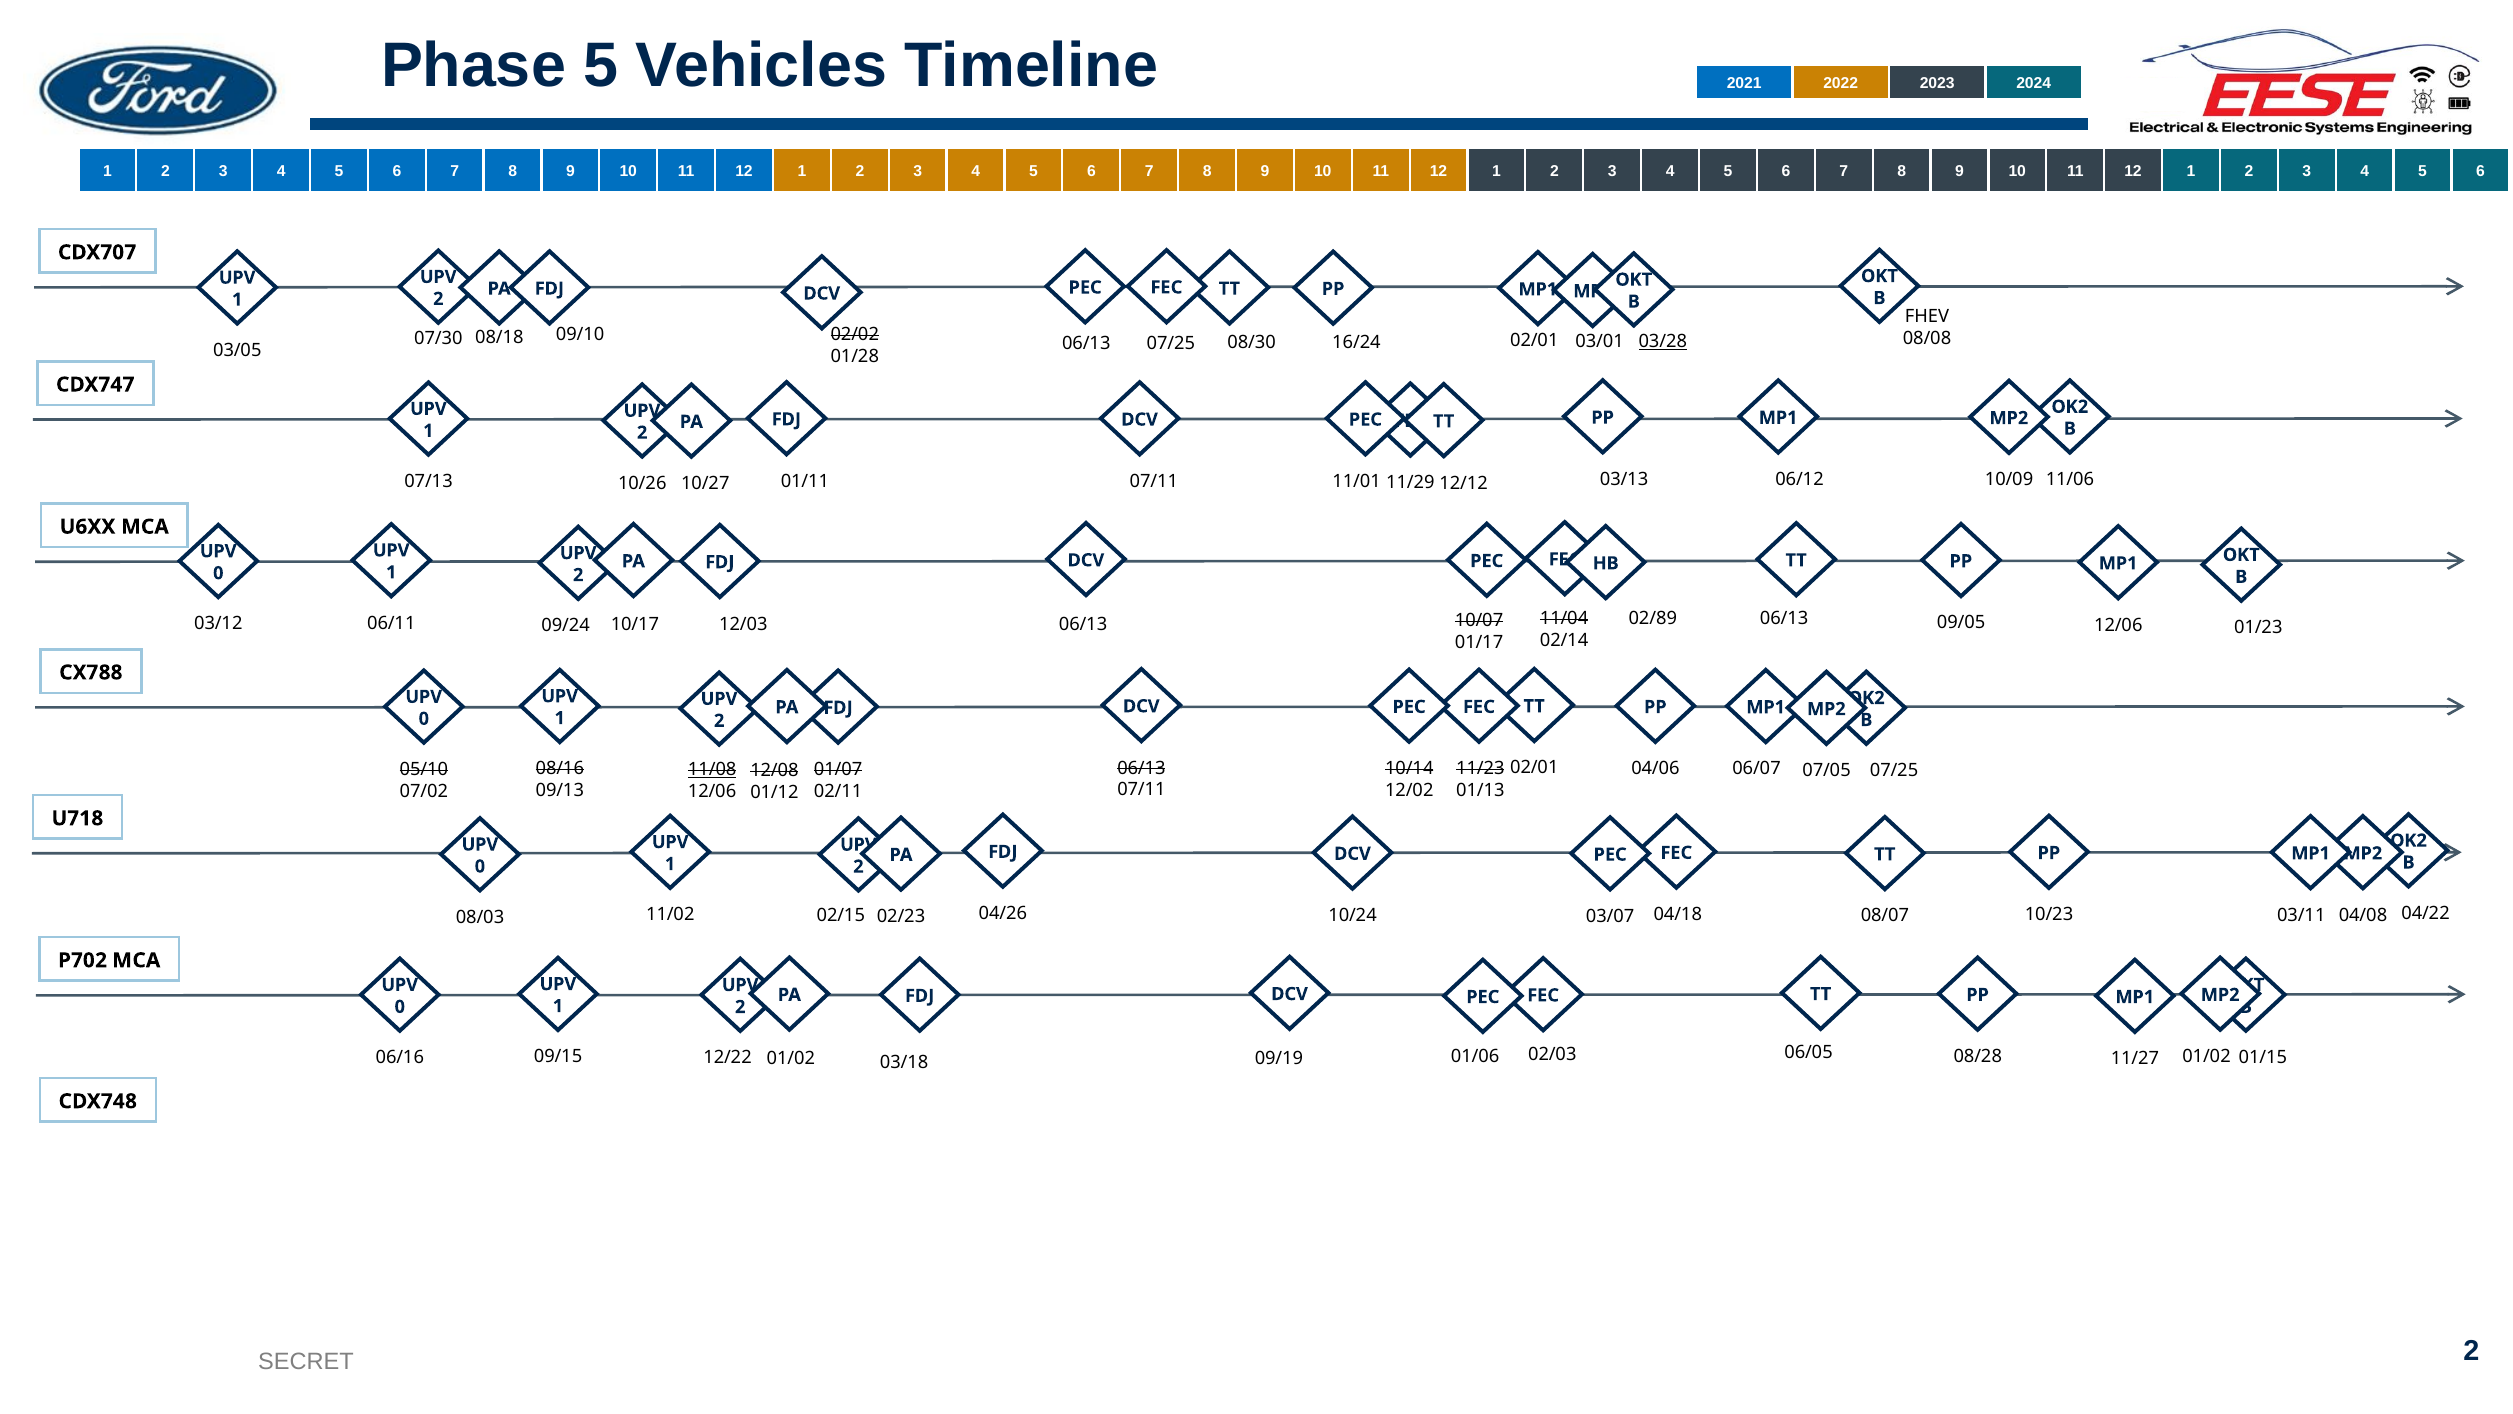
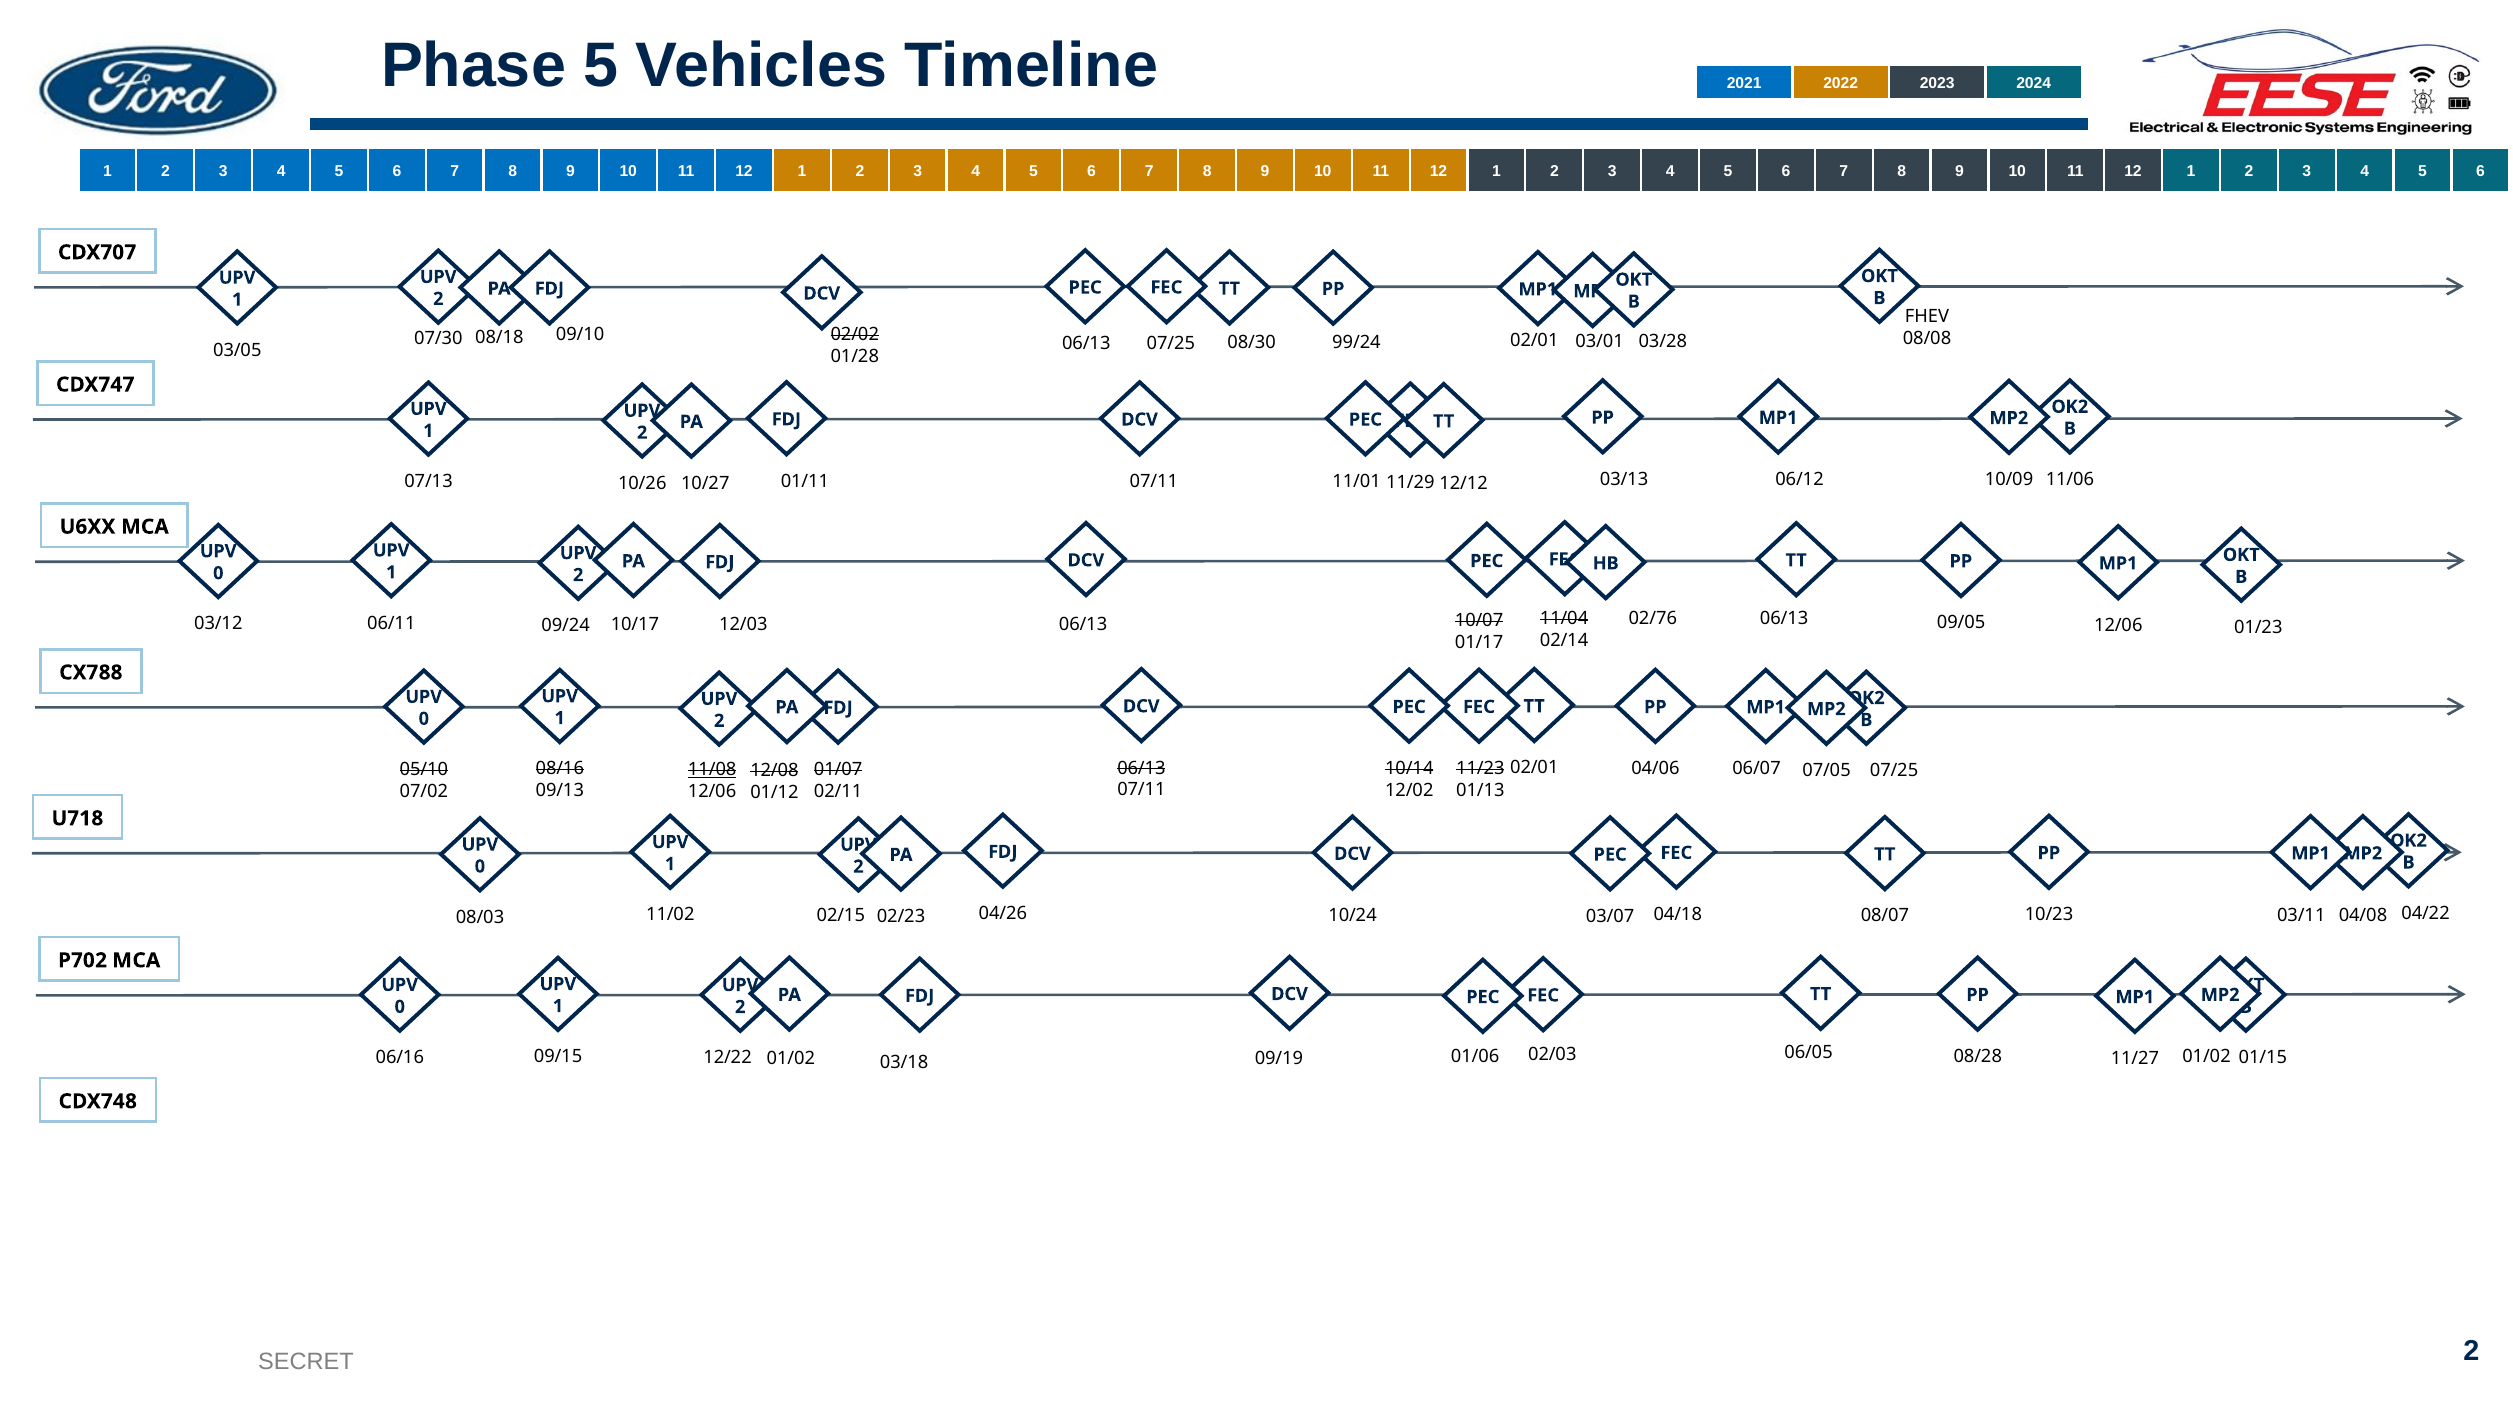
03/28 underline: present -> none (1663, 341)
16/24: 16/24 -> 99/24 (1356, 342)
02/89: 02/89 -> 02/76 (1653, 618)
